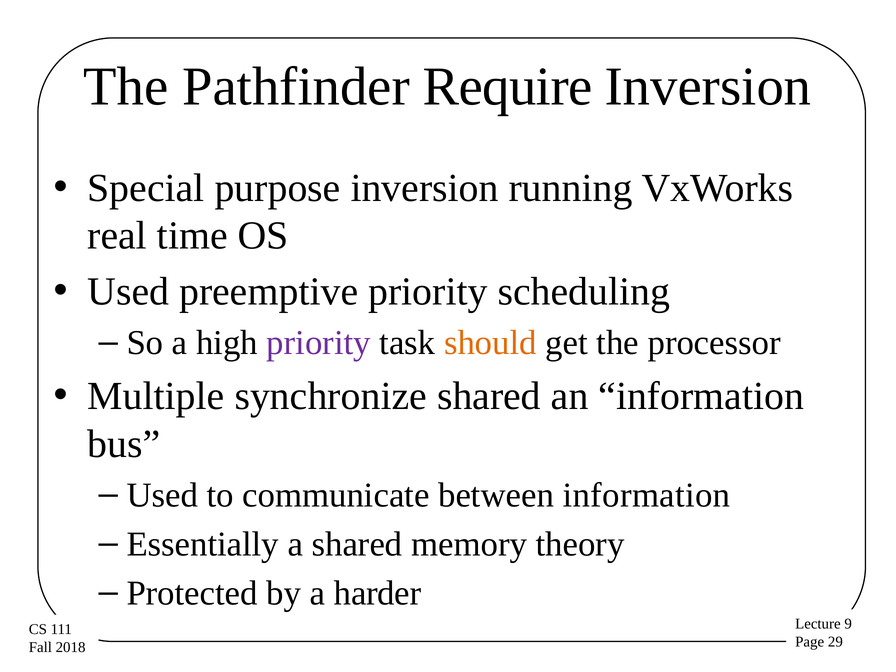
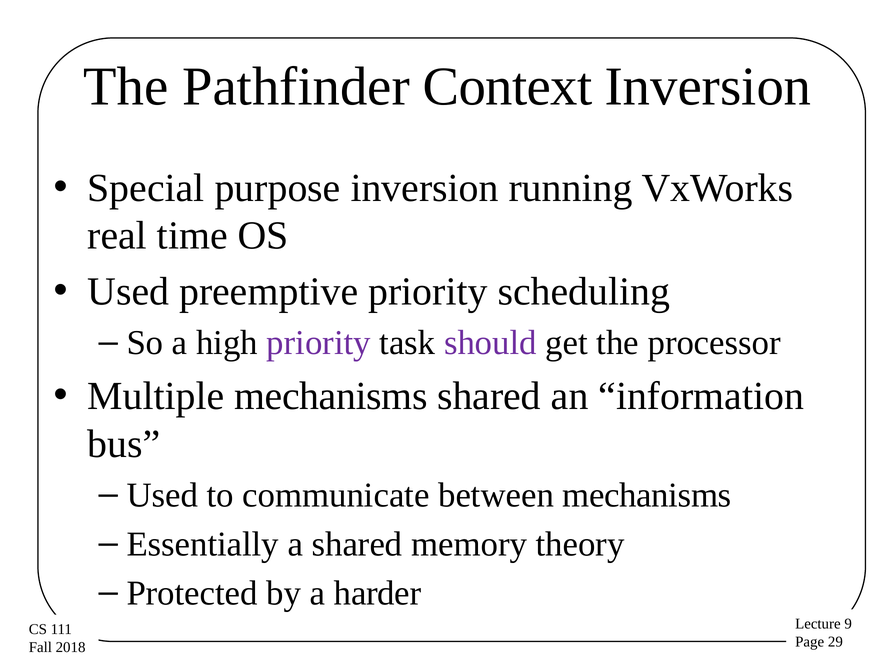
Require: Require -> Context (508, 87)
should colour: orange -> purple (490, 343)
Multiple synchronize: synchronize -> mechanisms (331, 396)
between information: information -> mechanisms (647, 495)
